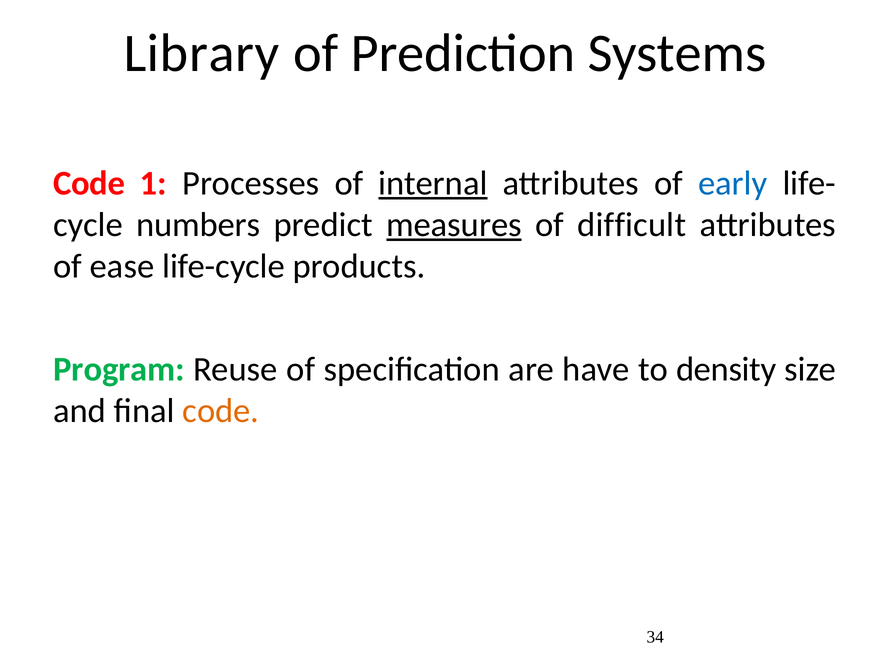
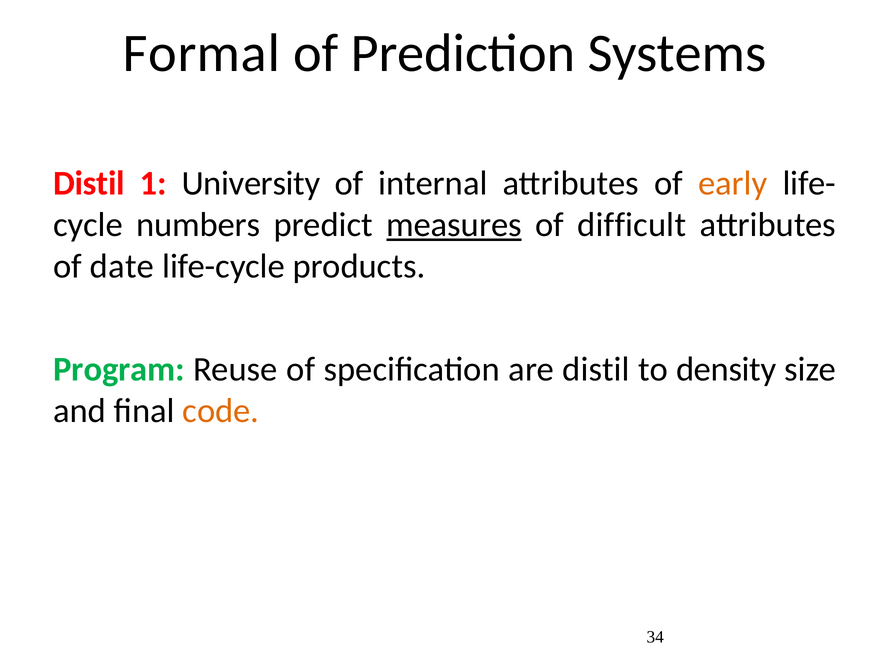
Library: Library -> Formal (201, 54)
Code: Code -> Distil (89, 183)
Processes: Processes -> University (251, 183)
internal underline: present -> none (433, 183)
early colour: blue -> orange (733, 183)
ease: ease -> date (122, 267)
are have: have -> distil (596, 369)
